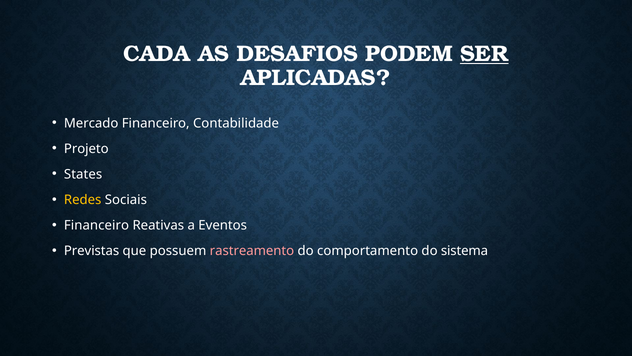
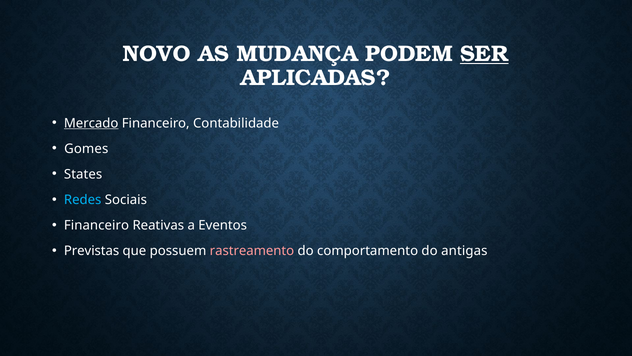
CADA: CADA -> NOVO (157, 54)
DESAFIOS: DESAFIOS -> MUDANÇA (297, 54)
Mercado underline: none -> present (91, 123)
Projeto: Projeto -> Gomes (86, 149)
Redes colour: yellow -> light blue (83, 200)
sistema: sistema -> antigas (464, 251)
